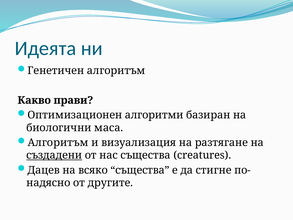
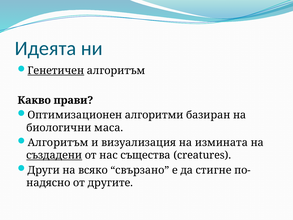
Генетичен underline: none -> present (56, 71)
разтягане: разтягане -> измината (221, 142)
Дацев: Дацев -> Други (44, 170)
всяко същества: същества -> свързано (140, 170)
